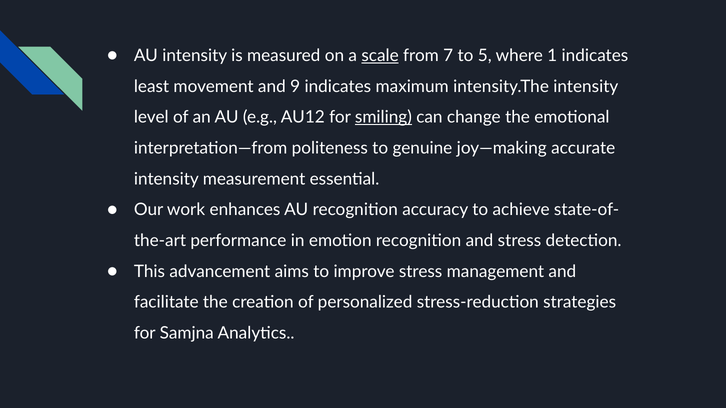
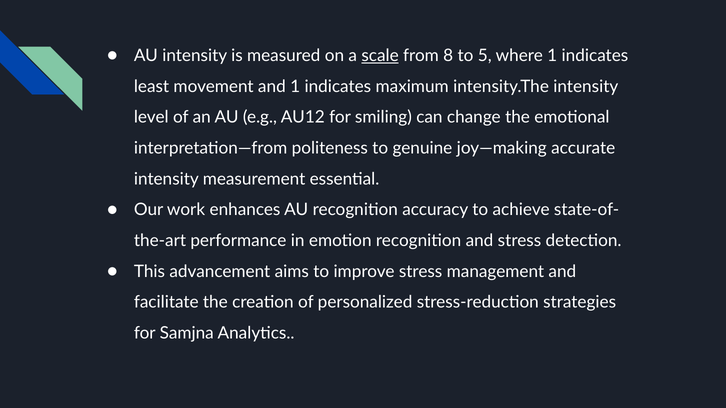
7: 7 -> 8 (448, 56)
and 9: 9 -> 1 (295, 86)
smiling underline: present -> none (383, 117)
